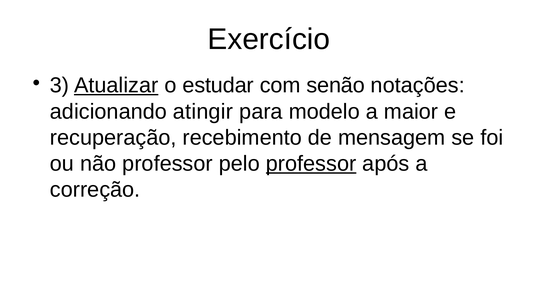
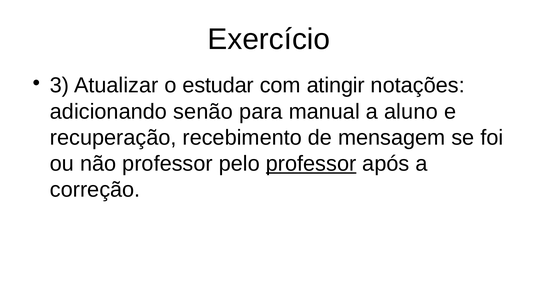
Atualizar underline: present -> none (116, 85)
senão: senão -> atingir (336, 85)
atingir: atingir -> senão (203, 111)
modelo: modelo -> manual (324, 111)
maior: maior -> aluno (411, 111)
